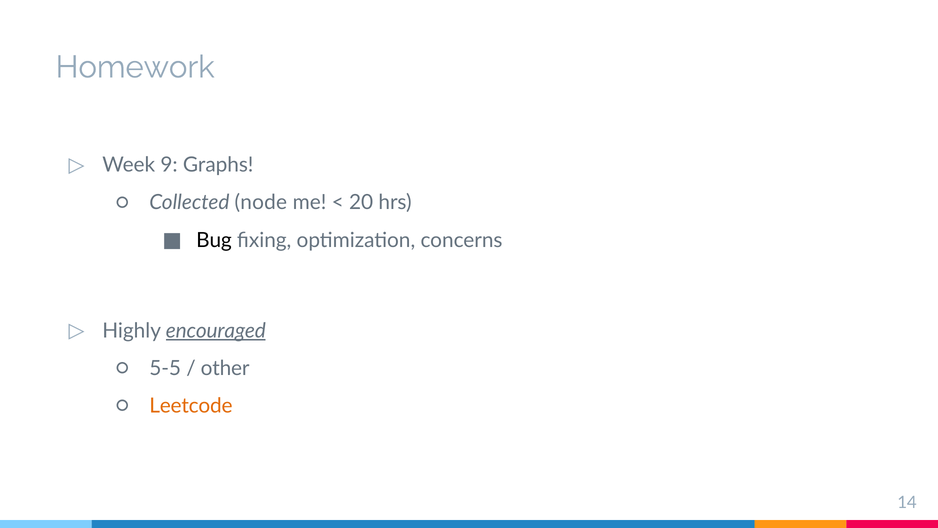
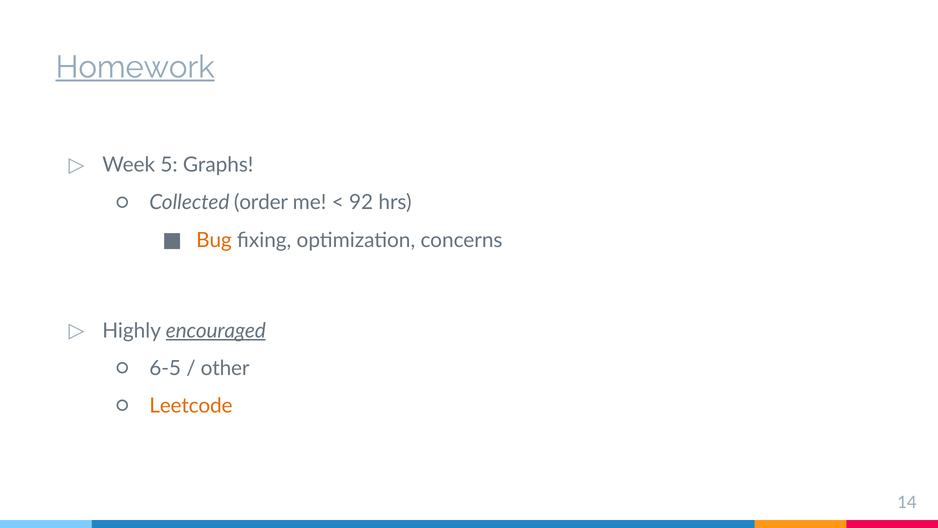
Homework underline: none -> present (135, 67)
9: 9 -> 5 (169, 165)
node: node -> order (261, 202)
20: 20 -> 92 (361, 202)
Bug colour: black -> orange (214, 240)
5-5: 5-5 -> 6-5 (165, 368)
